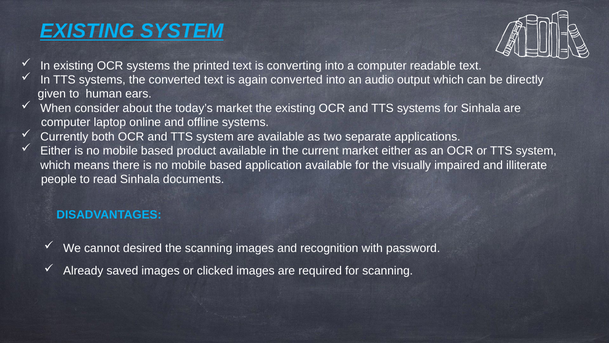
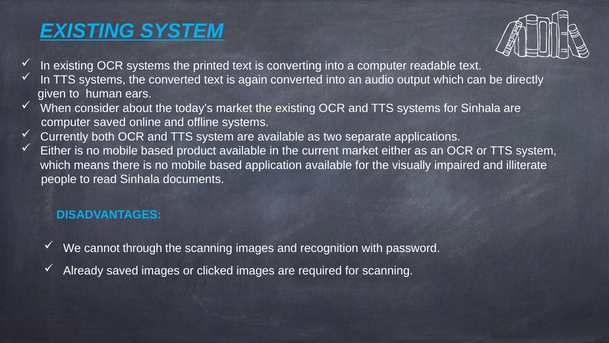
computer laptop: laptop -> saved (110, 122)
desired: desired -> through (143, 248)
